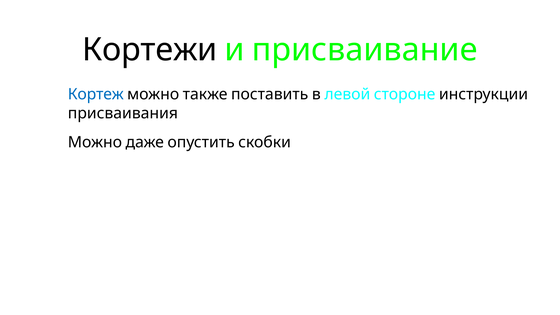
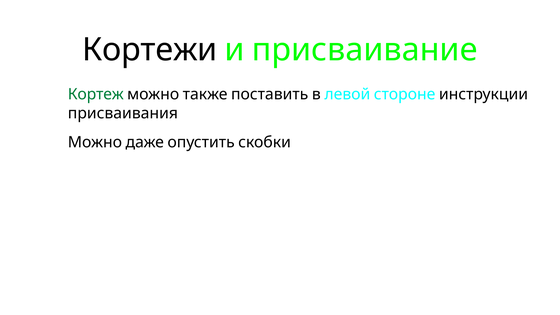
Кортеж colour: blue -> green (96, 94)
